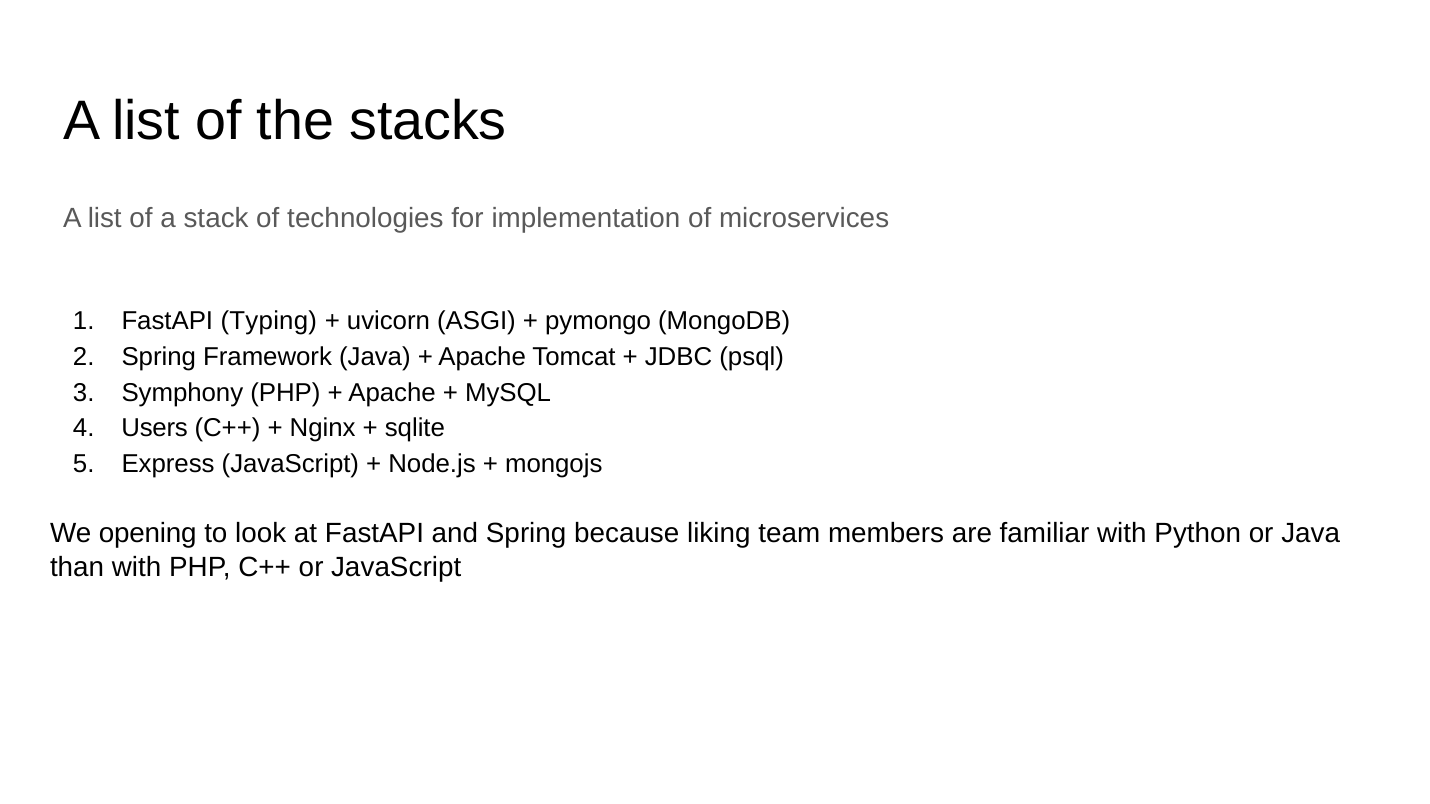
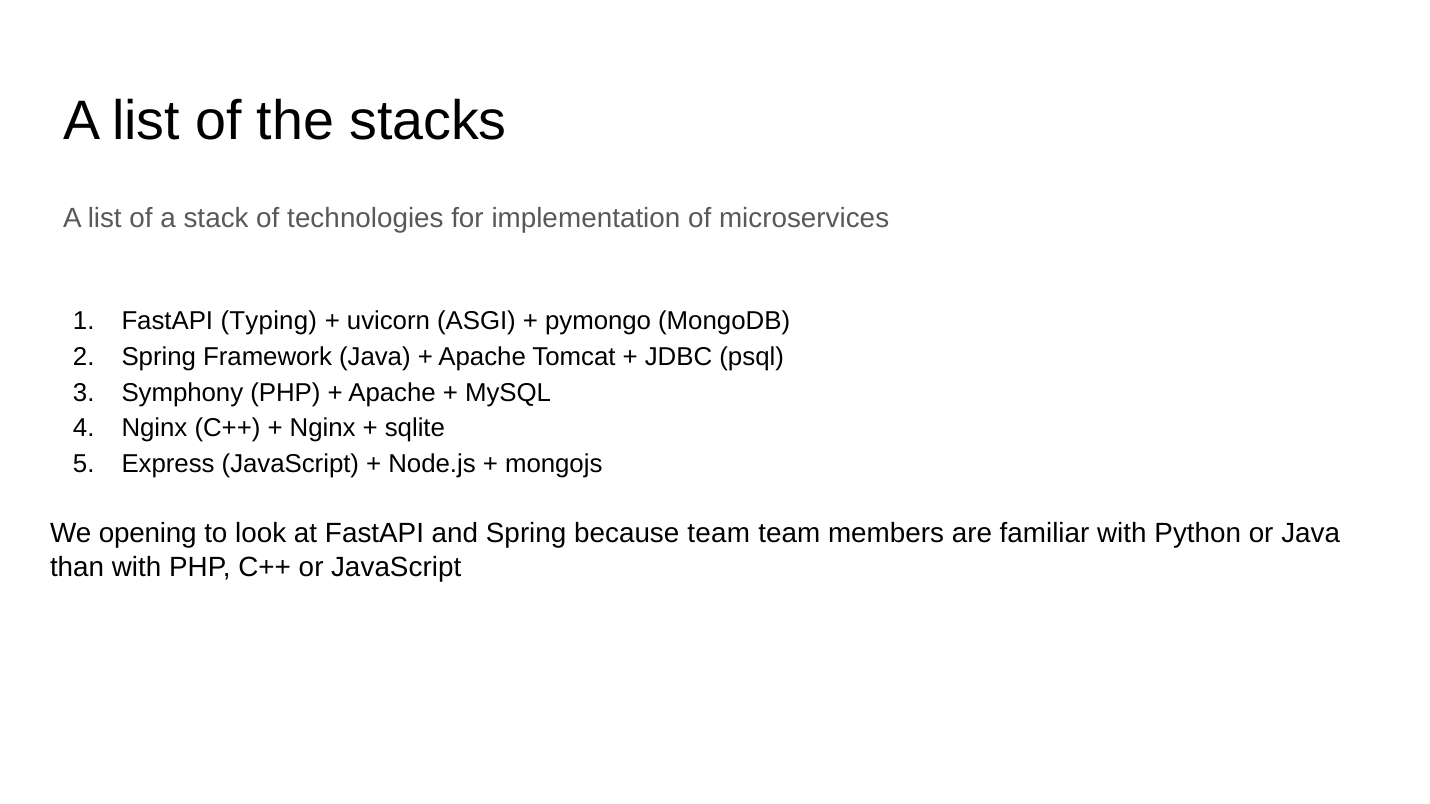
Users: Users -> Nginx (154, 428)
because liking: liking -> team (719, 534)
